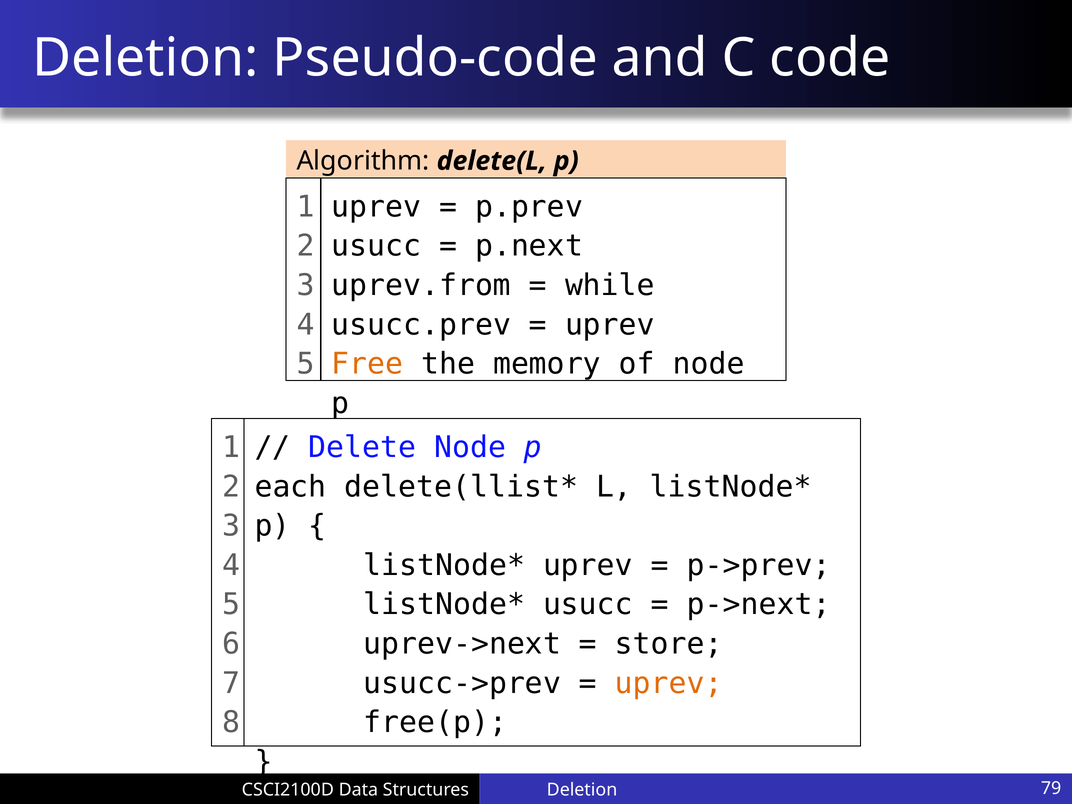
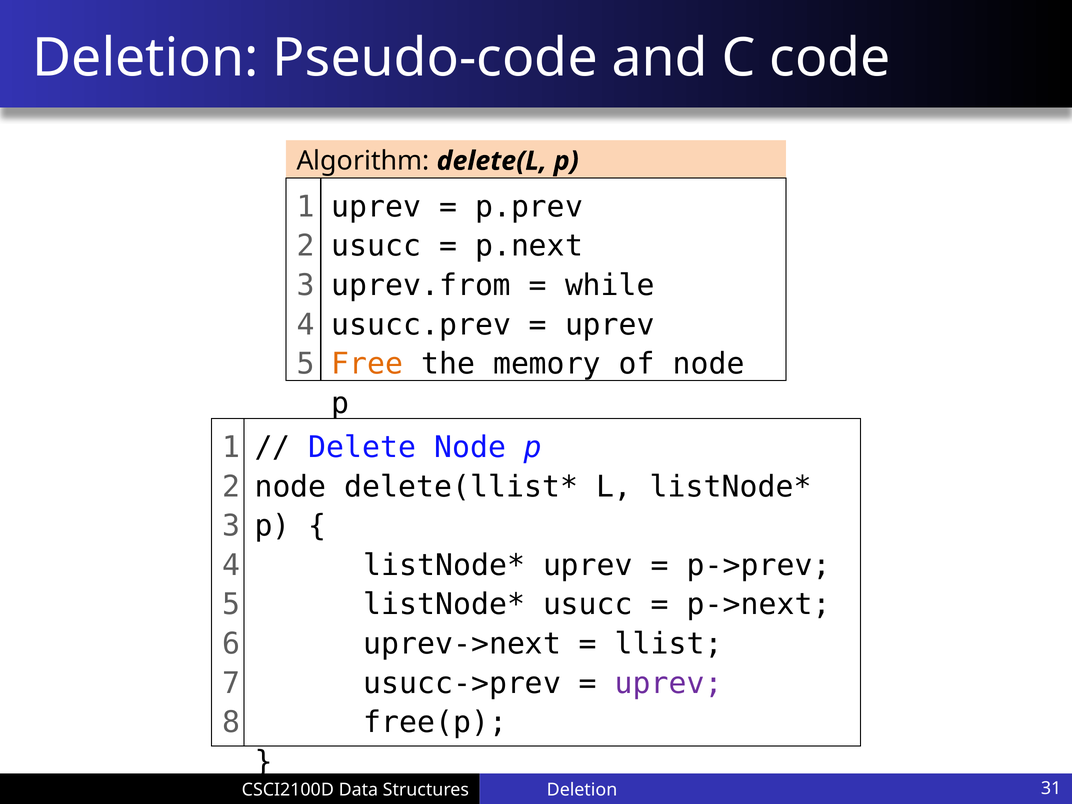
each: each -> node (290, 487)
store: store -> llist (669, 644)
uprev colour: orange -> purple (669, 683)
79: 79 -> 31 (1051, 788)
